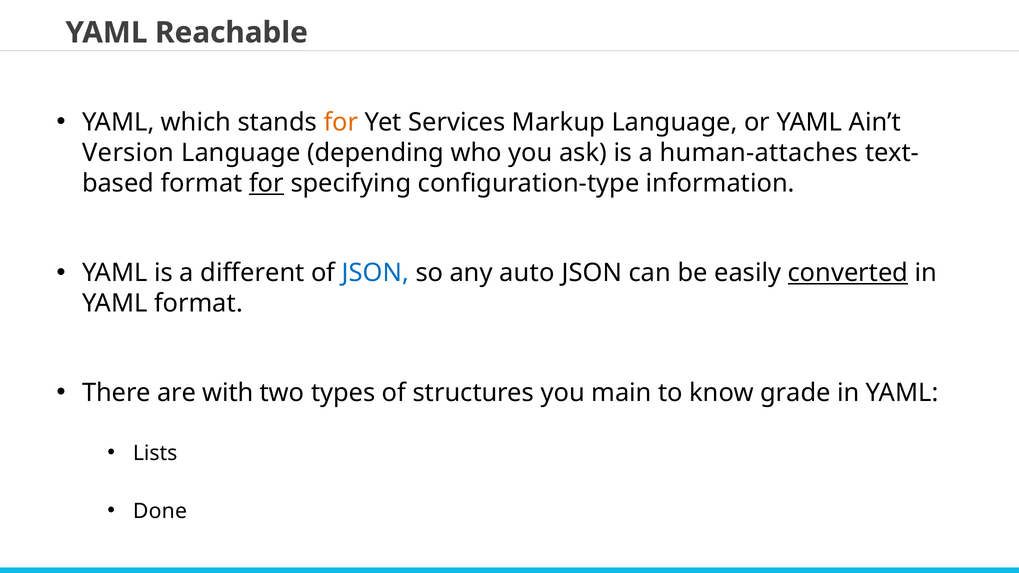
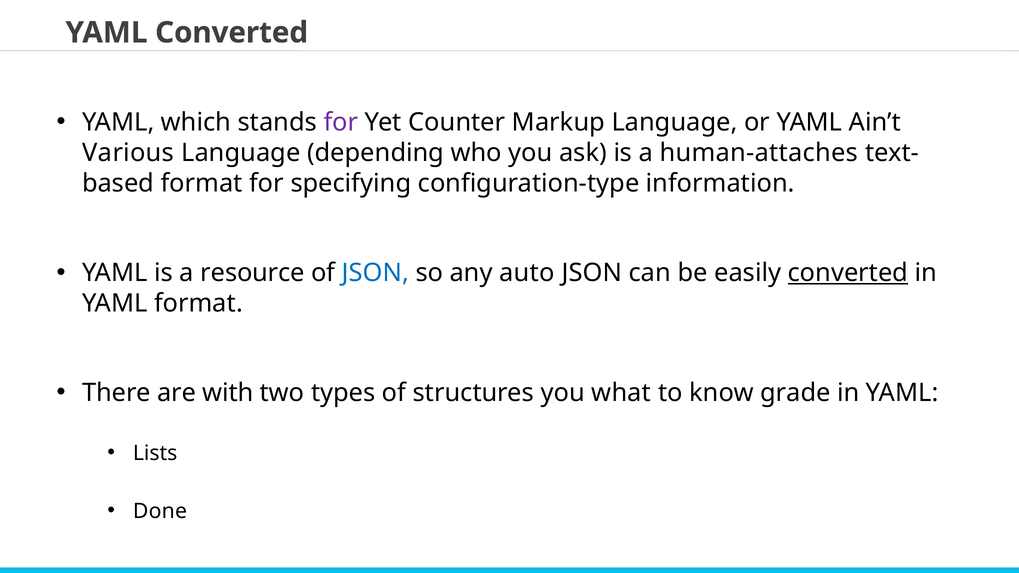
YAML Reachable: Reachable -> Converted (232, 33)
for colour: orange -> purple (341, 122)
Services: Services -> Counter (457, 122)
Version: Version -> Various (128, 153)
for underline: present -> none (267, 184)
different: different -> resource (253, 273)
main: main -> what (621, 393)
